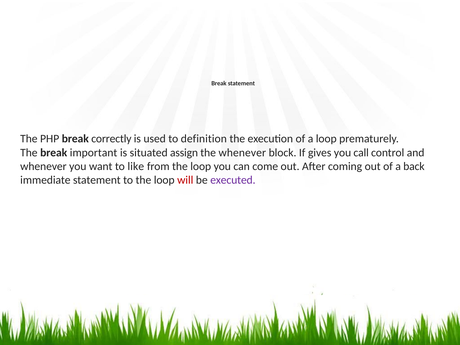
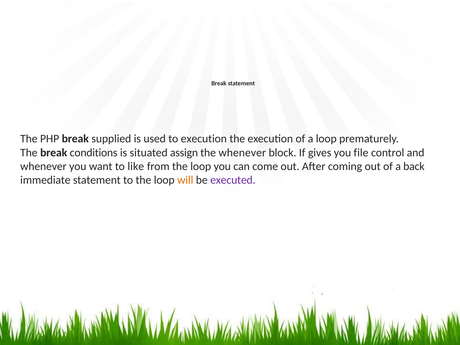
correctly: correctly -> supplied (111, 139)
to definition: definition -> execution (204, 139)
important: important -> conditions (94, 153)
call: call -> file (361, 153)
will colour: red -> orange (185, 180)
